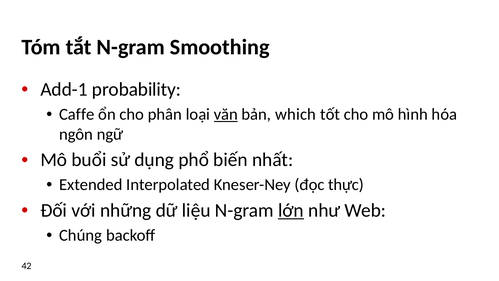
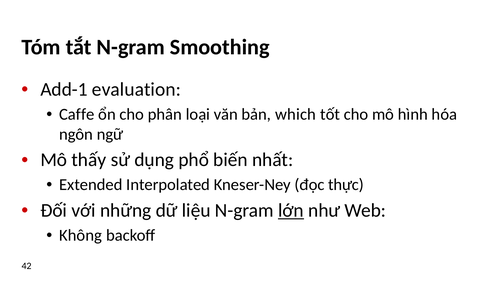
probability: probability -> evaluation (136, 89)
văn underline: present -> none (226, 114)
buổi: buổi -> thấy (89, 160)
Chúng: Chúng -> Không (81, 235)
